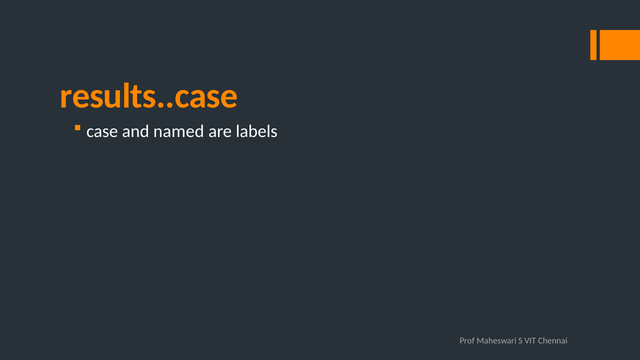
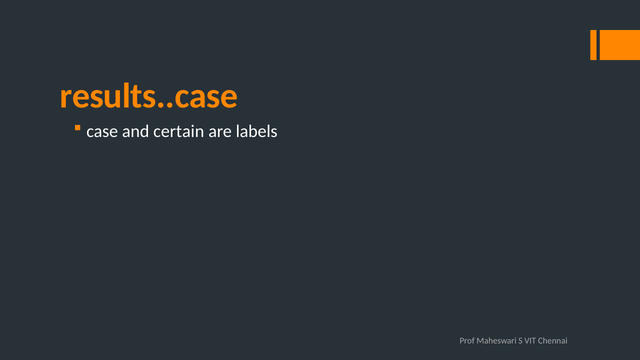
named: named -> certain (179, 131)
